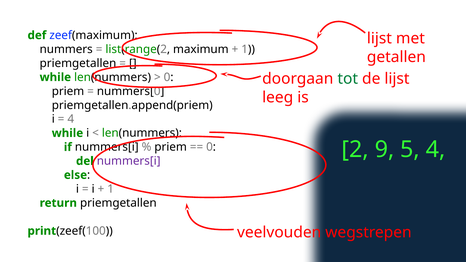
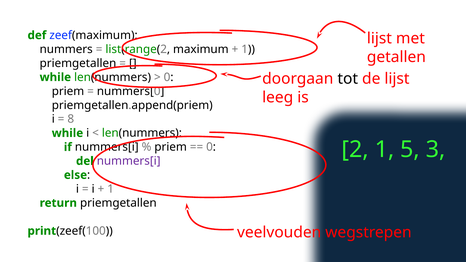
tot colour: green -> black (348, 79)
4: 4 -> 8 (71, 119)
2 9: 9 -> 1 (384, 150)
5 4: 4 -> 3 (436, 150)
